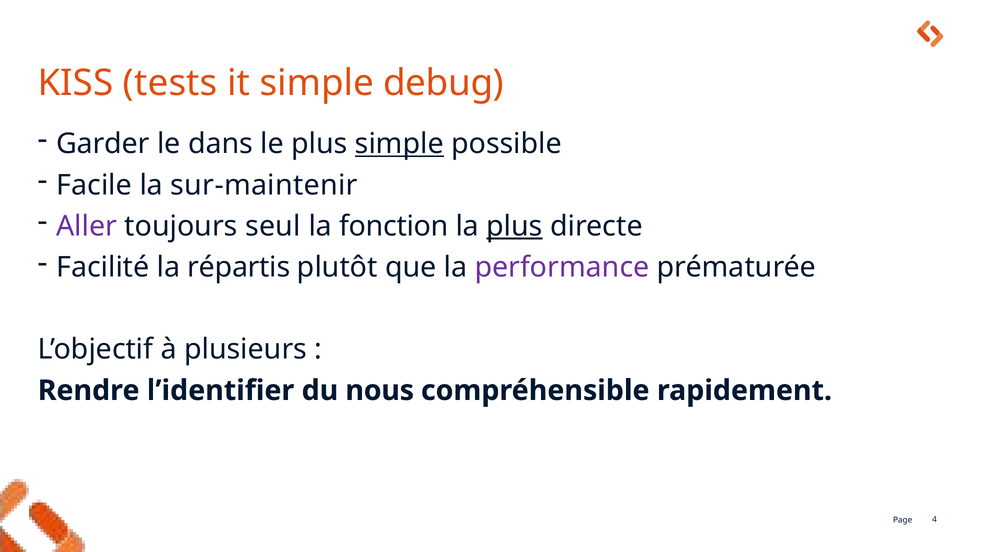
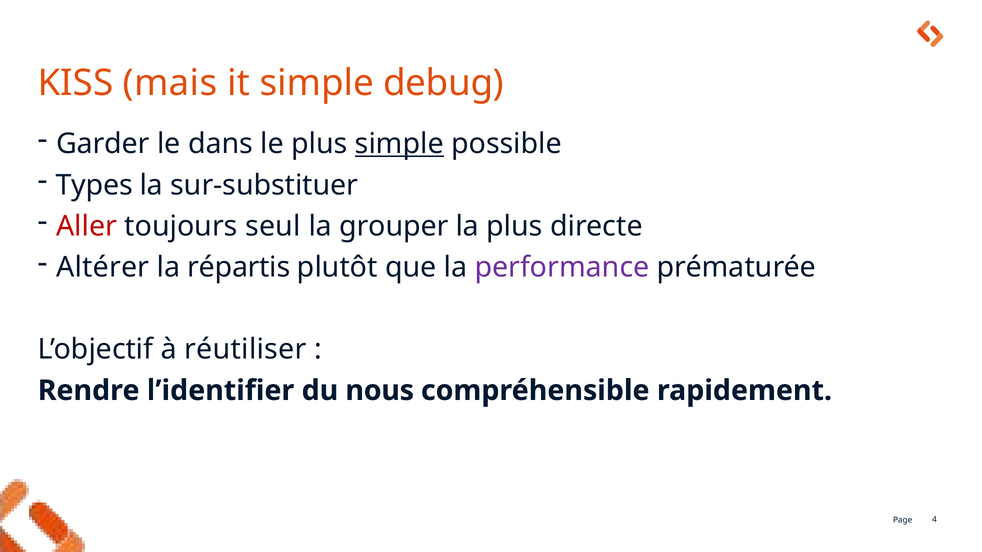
tests: tests -> mais (170, 83)
Facile: Facile -> Types (94, 185)
sur-maintenir: sur-maintenir -> sur-substituer (264, 185)
Aller colour: purple -> red (87, 226)
fonction: fonction -> grouper (394, 226)
plus underline: present -> none (515, 226)
Facilité: Facilité -> Altérer (103, 267)
plusieurs: plusieurs -> réutiliser (245, 350)
